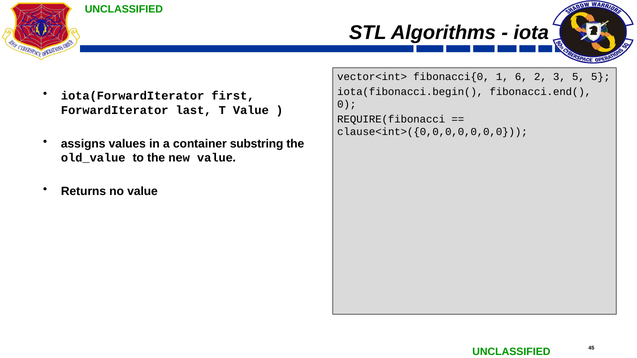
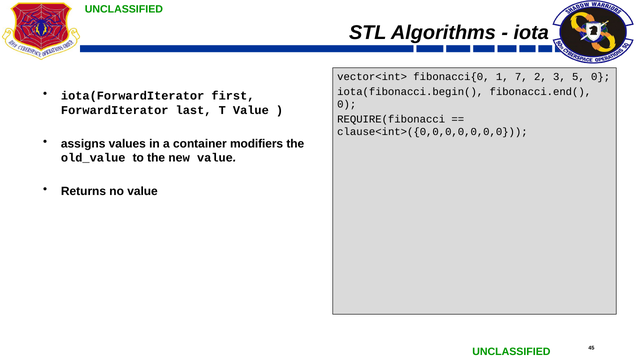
6: 6 -> 7 (521, 77)
5 5: 5 -> 0 (601, 77)
substring: substring -> modifiers (257, 144)
